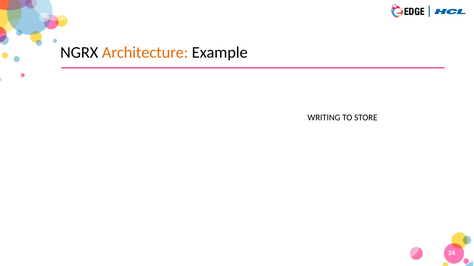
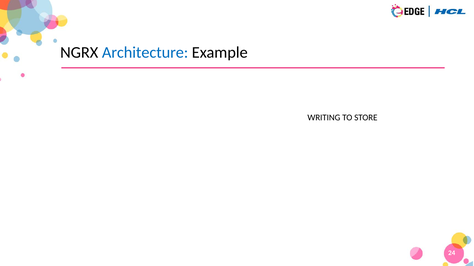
Architecture colour: orange -> blue (145, 53)
